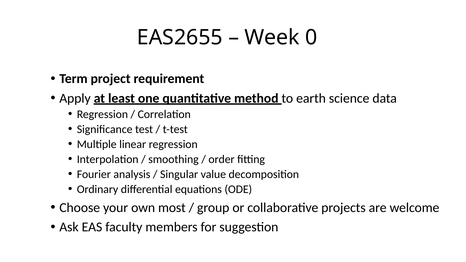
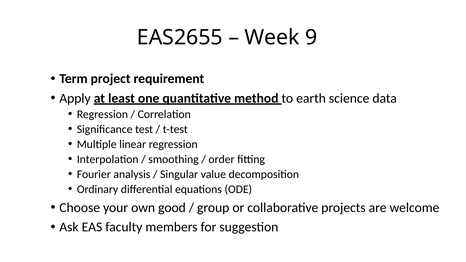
0: 0 -> 9 (311, 37)
most: most -> good (172, 208)
